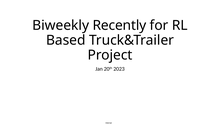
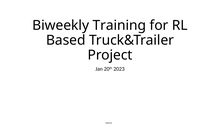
Recently: Recently -> Training (119, 25)
